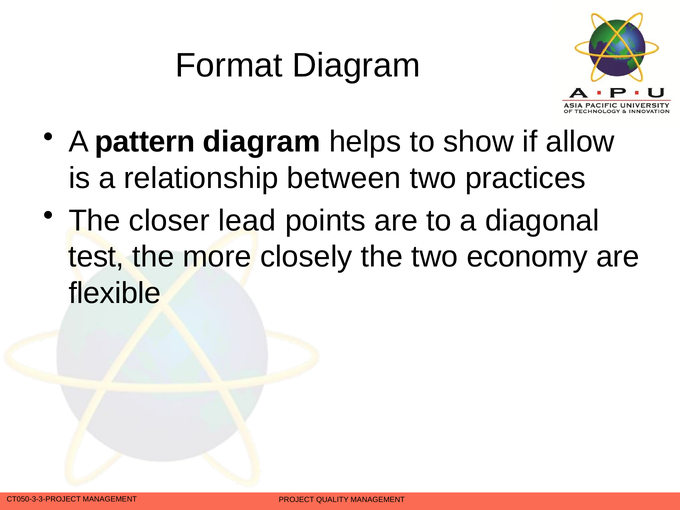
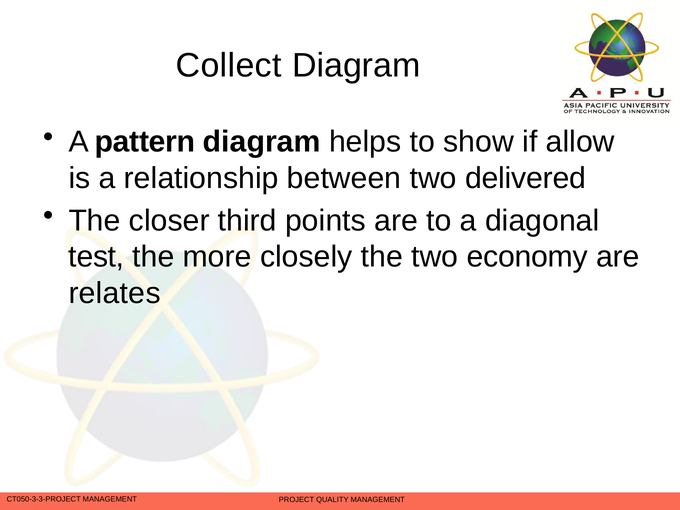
Format: Format -> Collect (229, 65)
practices: practices -> delivered (526, 178)
lead: lead -> third (247, 221)
flexible: flexible -> relates (115, 293)
